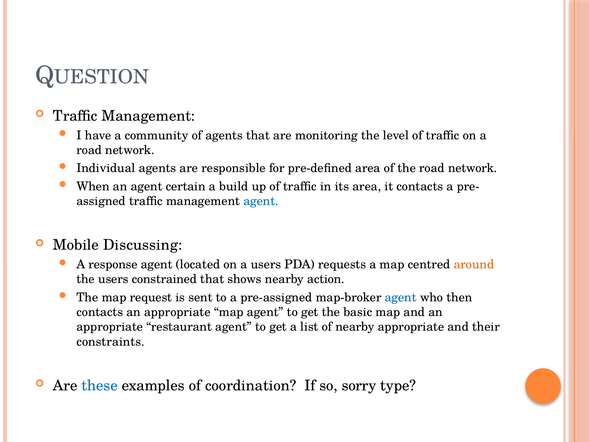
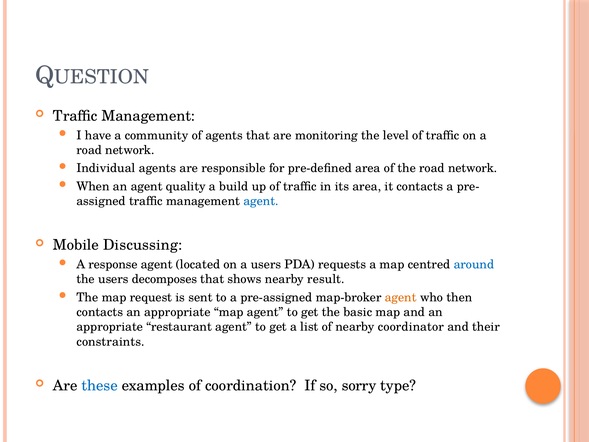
certain: certain -> quality (186, 186)
around colour: orange -> blue (474, 264)
constrained: constrained -> decomposes (164, 279)
action: action -> result (326, 279)
agent colour: blue -> orange (401, 297)
nearby appropriate: appropriate -> coordinator (411, 327)
